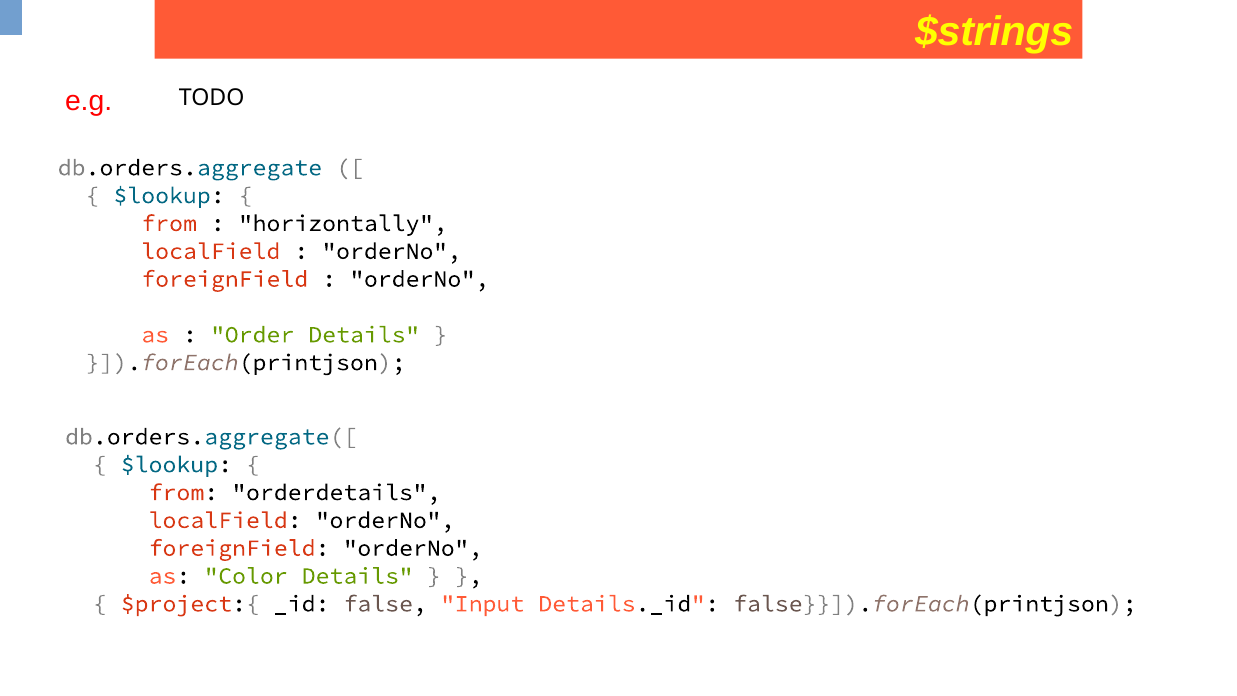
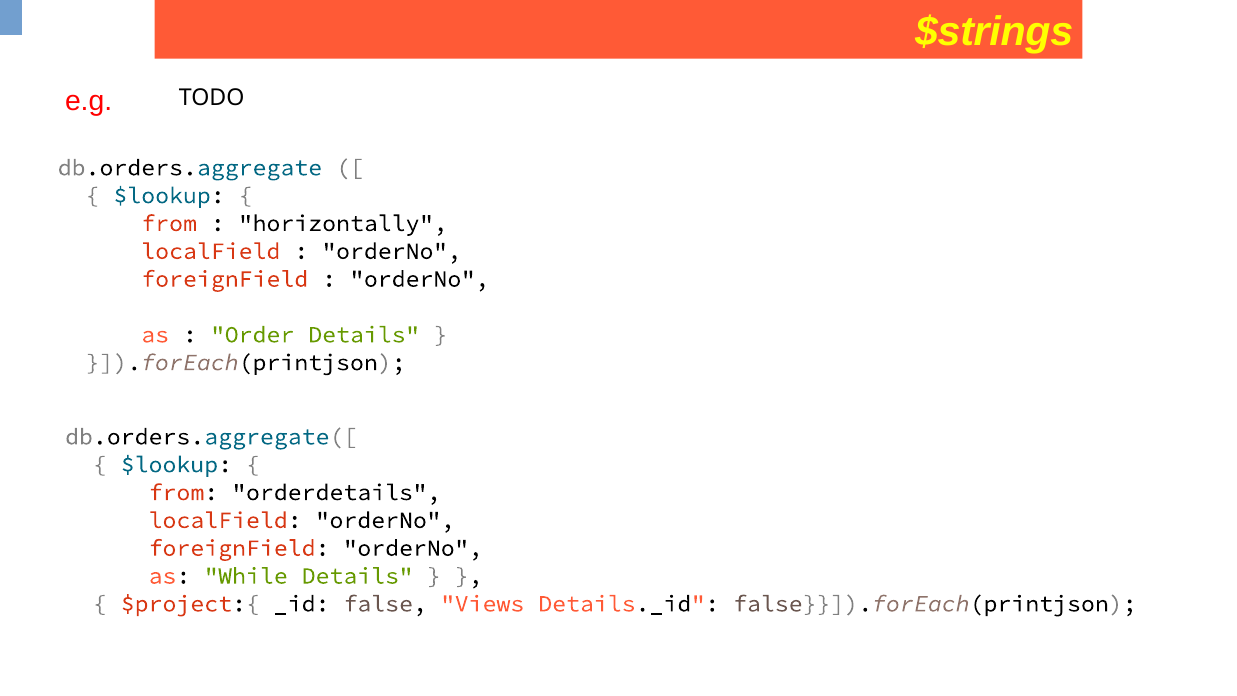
Color: Color -> While (246, 576)
Input: Input -> Views (483, 604)
